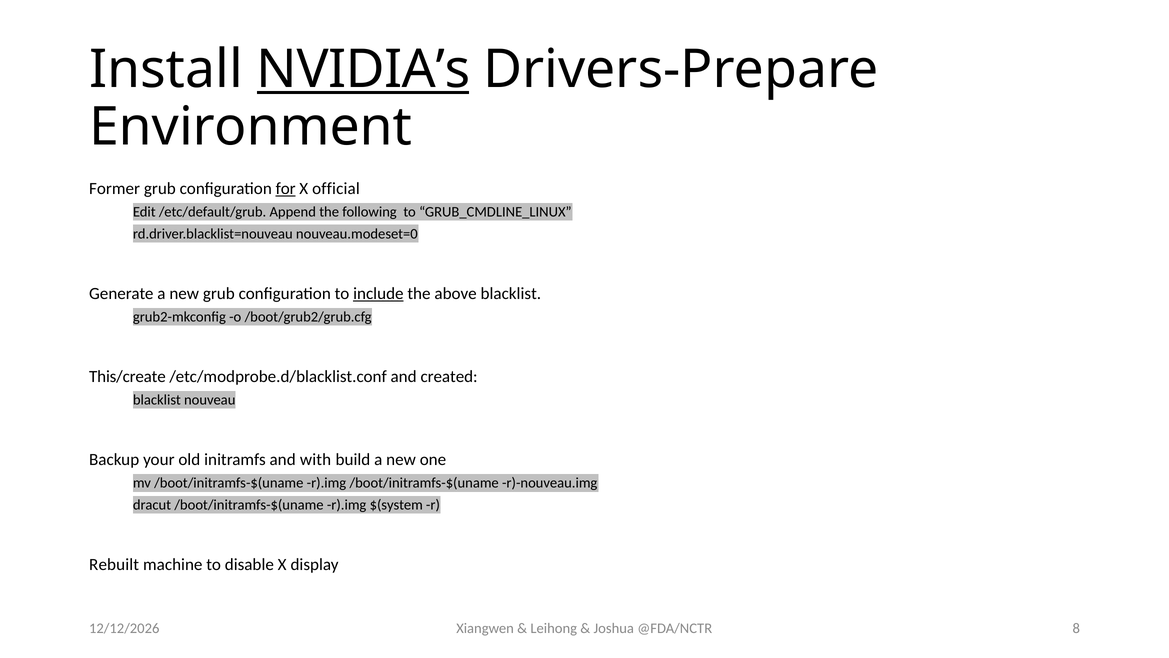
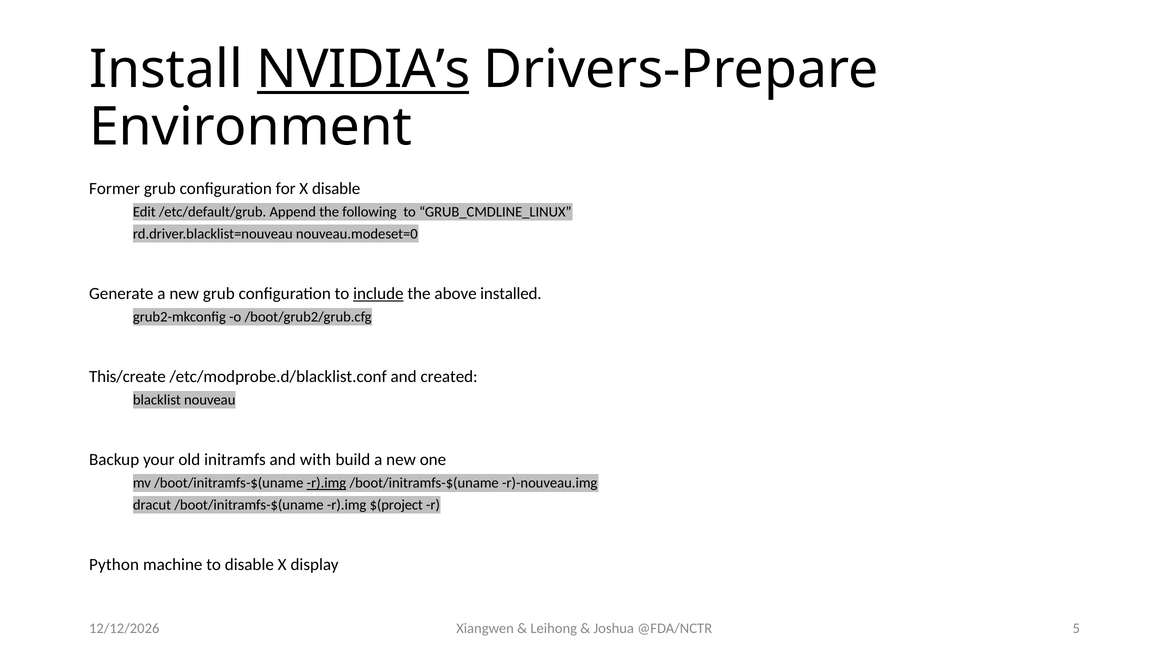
for underline: present -> none (286, 189)
X official: official -> disable (336, 189)
above blacklist: blacklist -> installed (511, 293)
r).img underline: none -> present (326, 483)
$(system: $(system -> $(project (396, 505)
Rebuilt: Rebuilt -> Python (114, 564)
8: 8 -> 5 (1076, 628)
